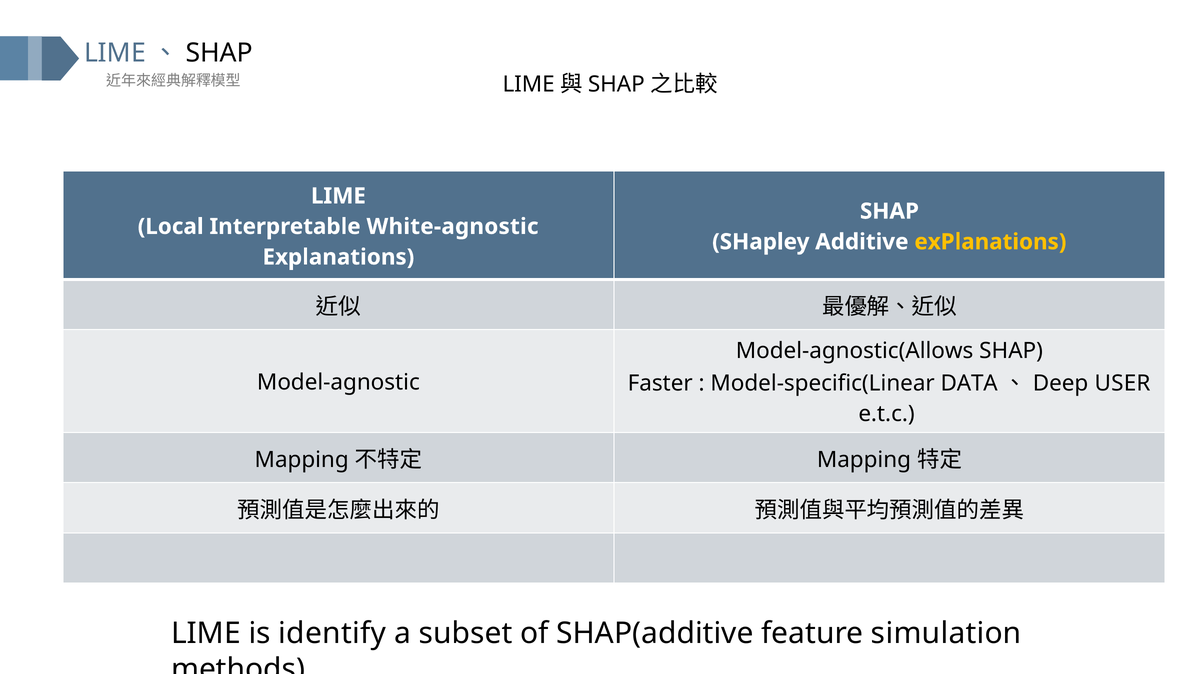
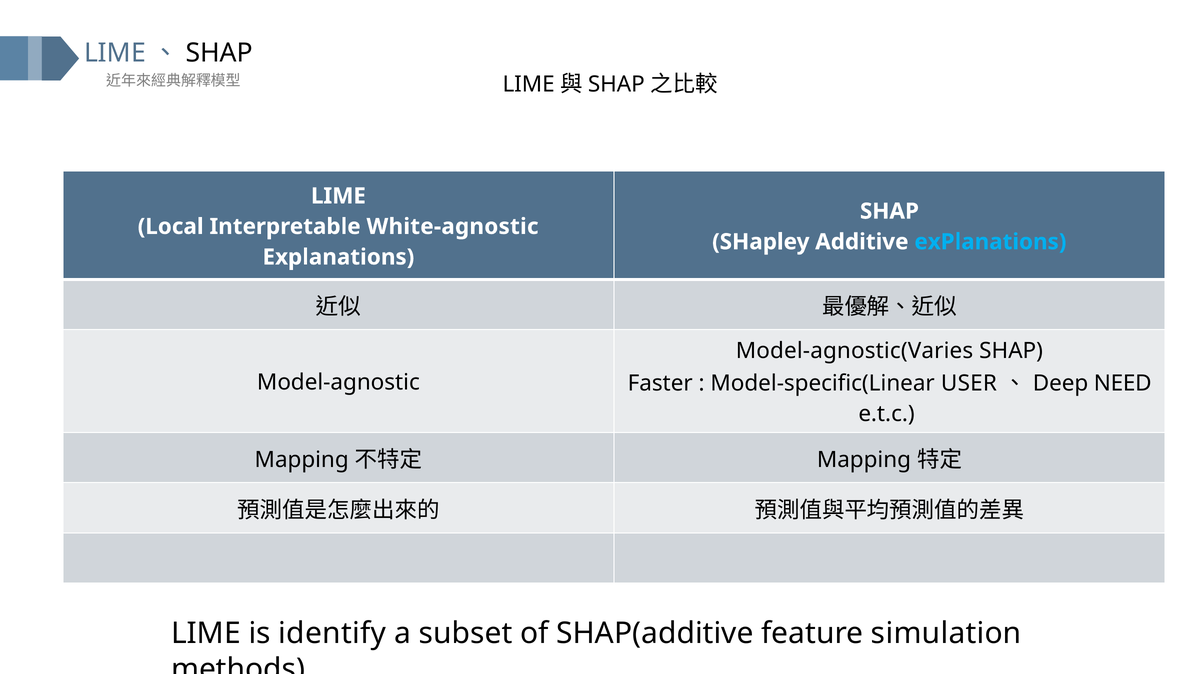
exPlanations colour: yellow -> light blue (990, 242)
Model-agnostic(Allows: Model-agnostic(Allows -> Model-agnostic(Varies (854, 351)
DATA: DATA -> USER (969, 384)
USER: USER -> NEED (1123, 384)
